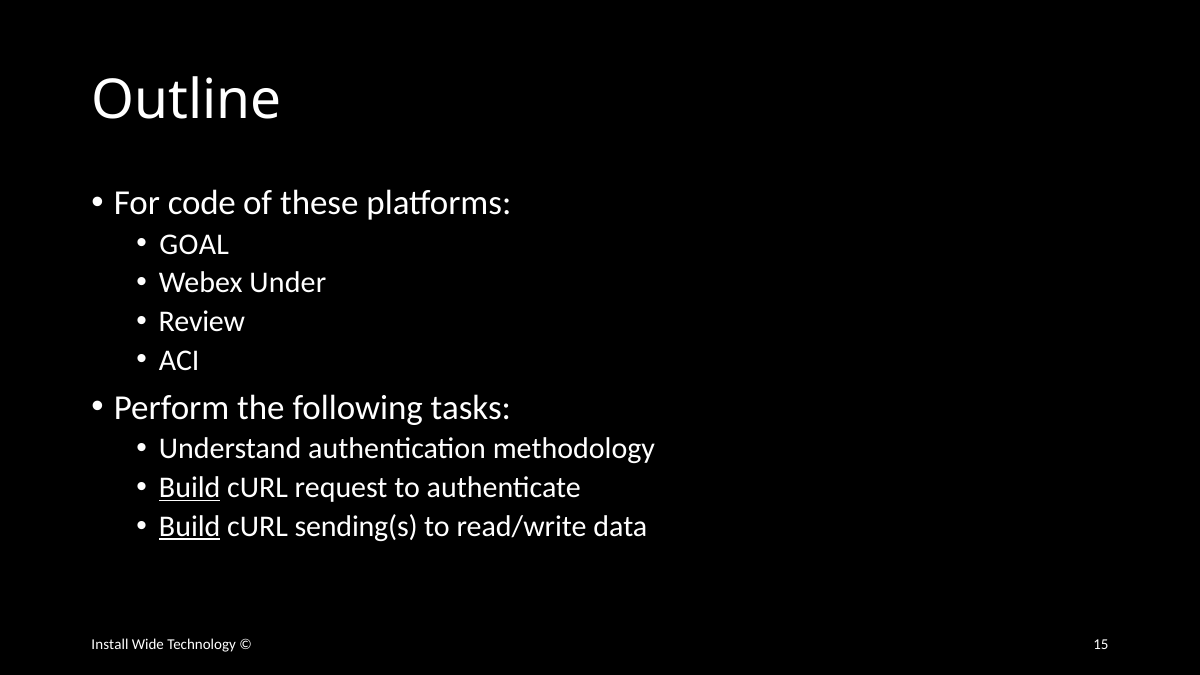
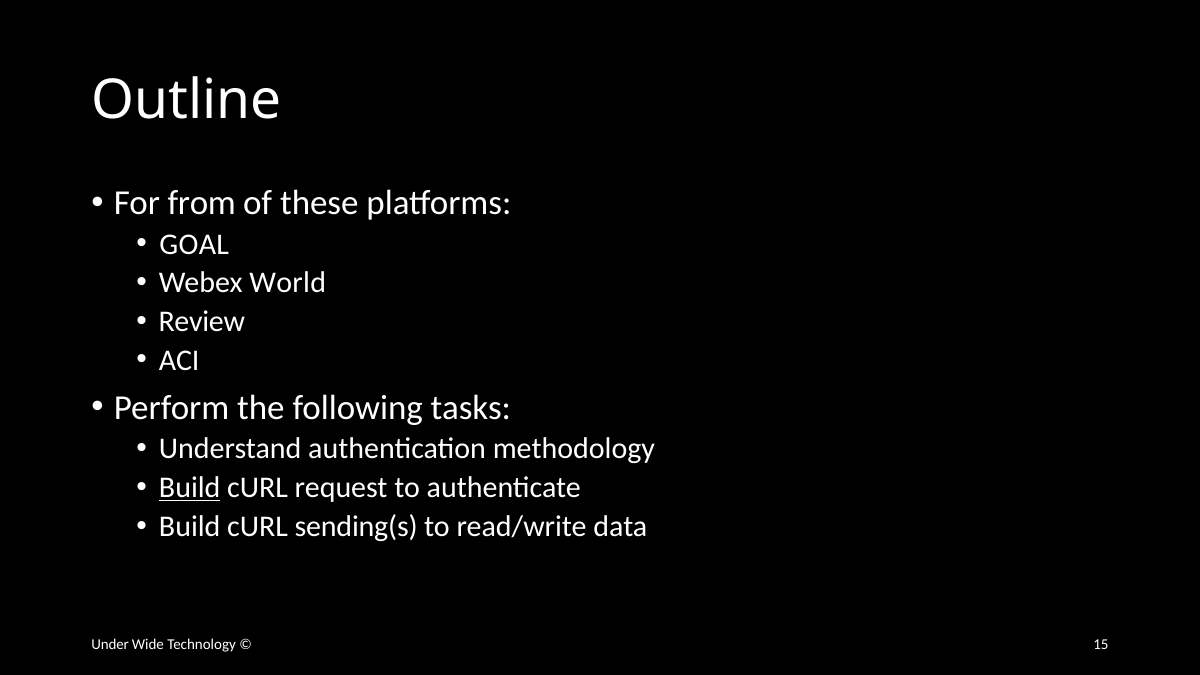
code: code -> from (202, 203)
Under: Under -> World (288, 283)
Build underline: present -> none (190, 526)
Install: Install -> Under (110, 645)
